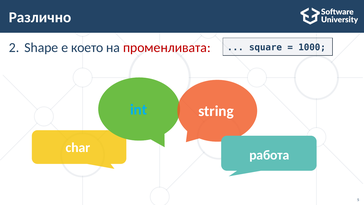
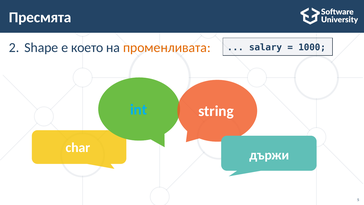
Различно: Различно -> Пресмята (40, 17)
променливата colour: red -> orange (167, 47)
square: square -> salary (266, 47)
работа: работа -> държи (269, 155)
